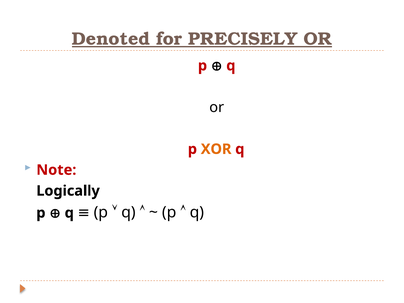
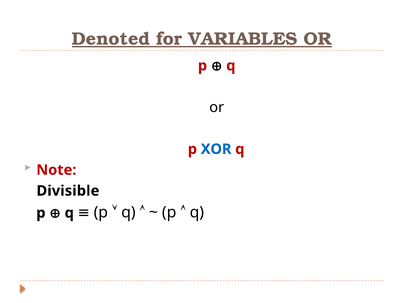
PRECISELY: PRECISELY -> VARIABLES (243, 39)
XOR colour: orange -> blue (216, 149)
Logically: Logically -> Divisible (68, 191)
